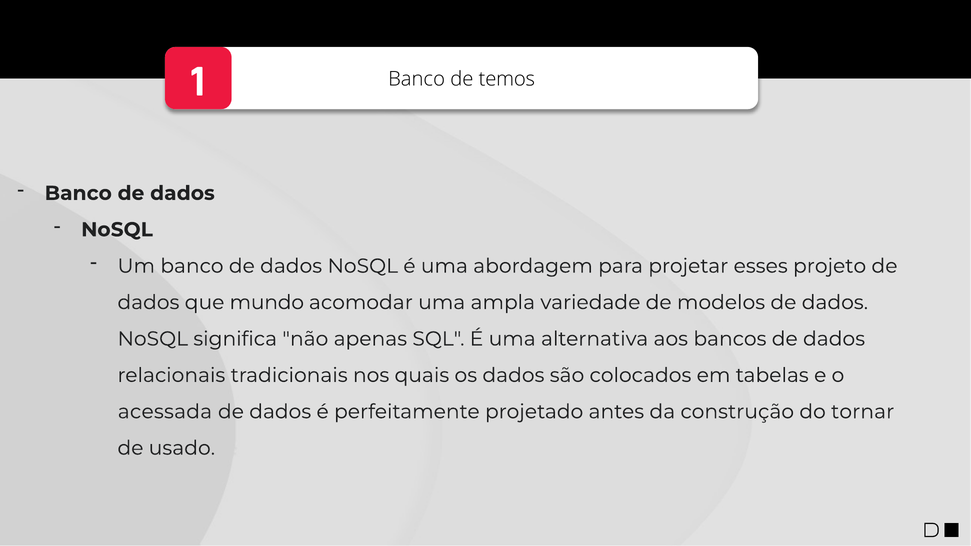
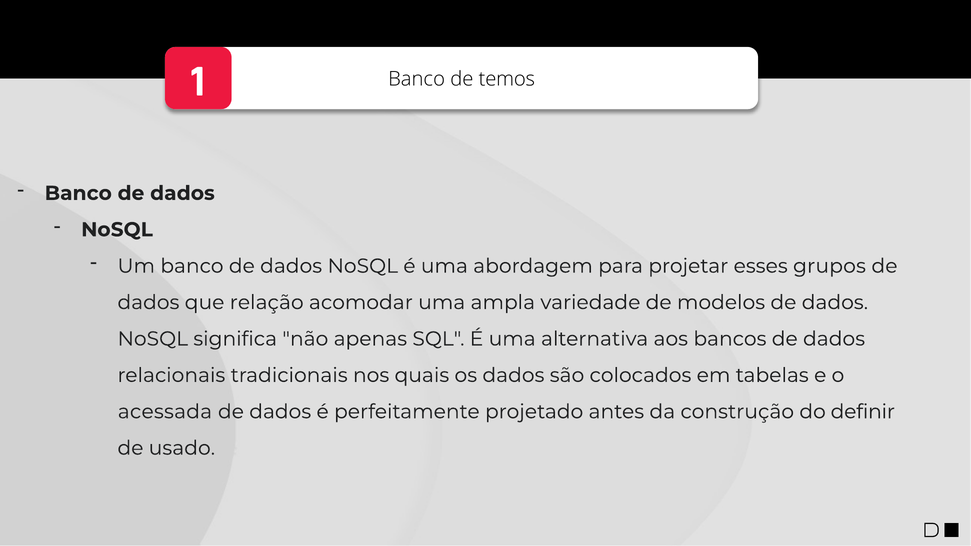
projeto: projeto -> grupos (829, 266)
mundo: mundo -> relação (267, 303)
tornar: tornar -> definir (863, 412)
